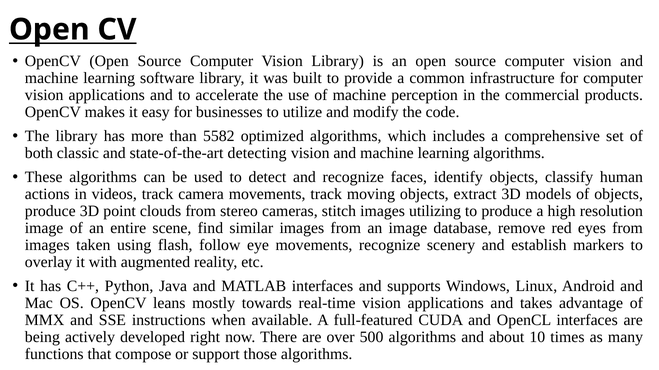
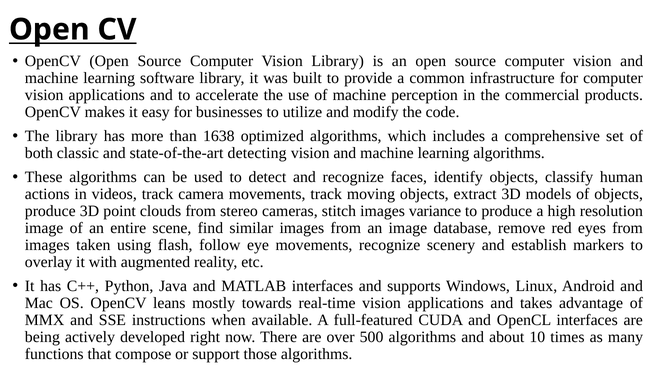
5582: 5582 -> 1638 (219, 136)
utilizing: utilizing -> variance (435, 211)
